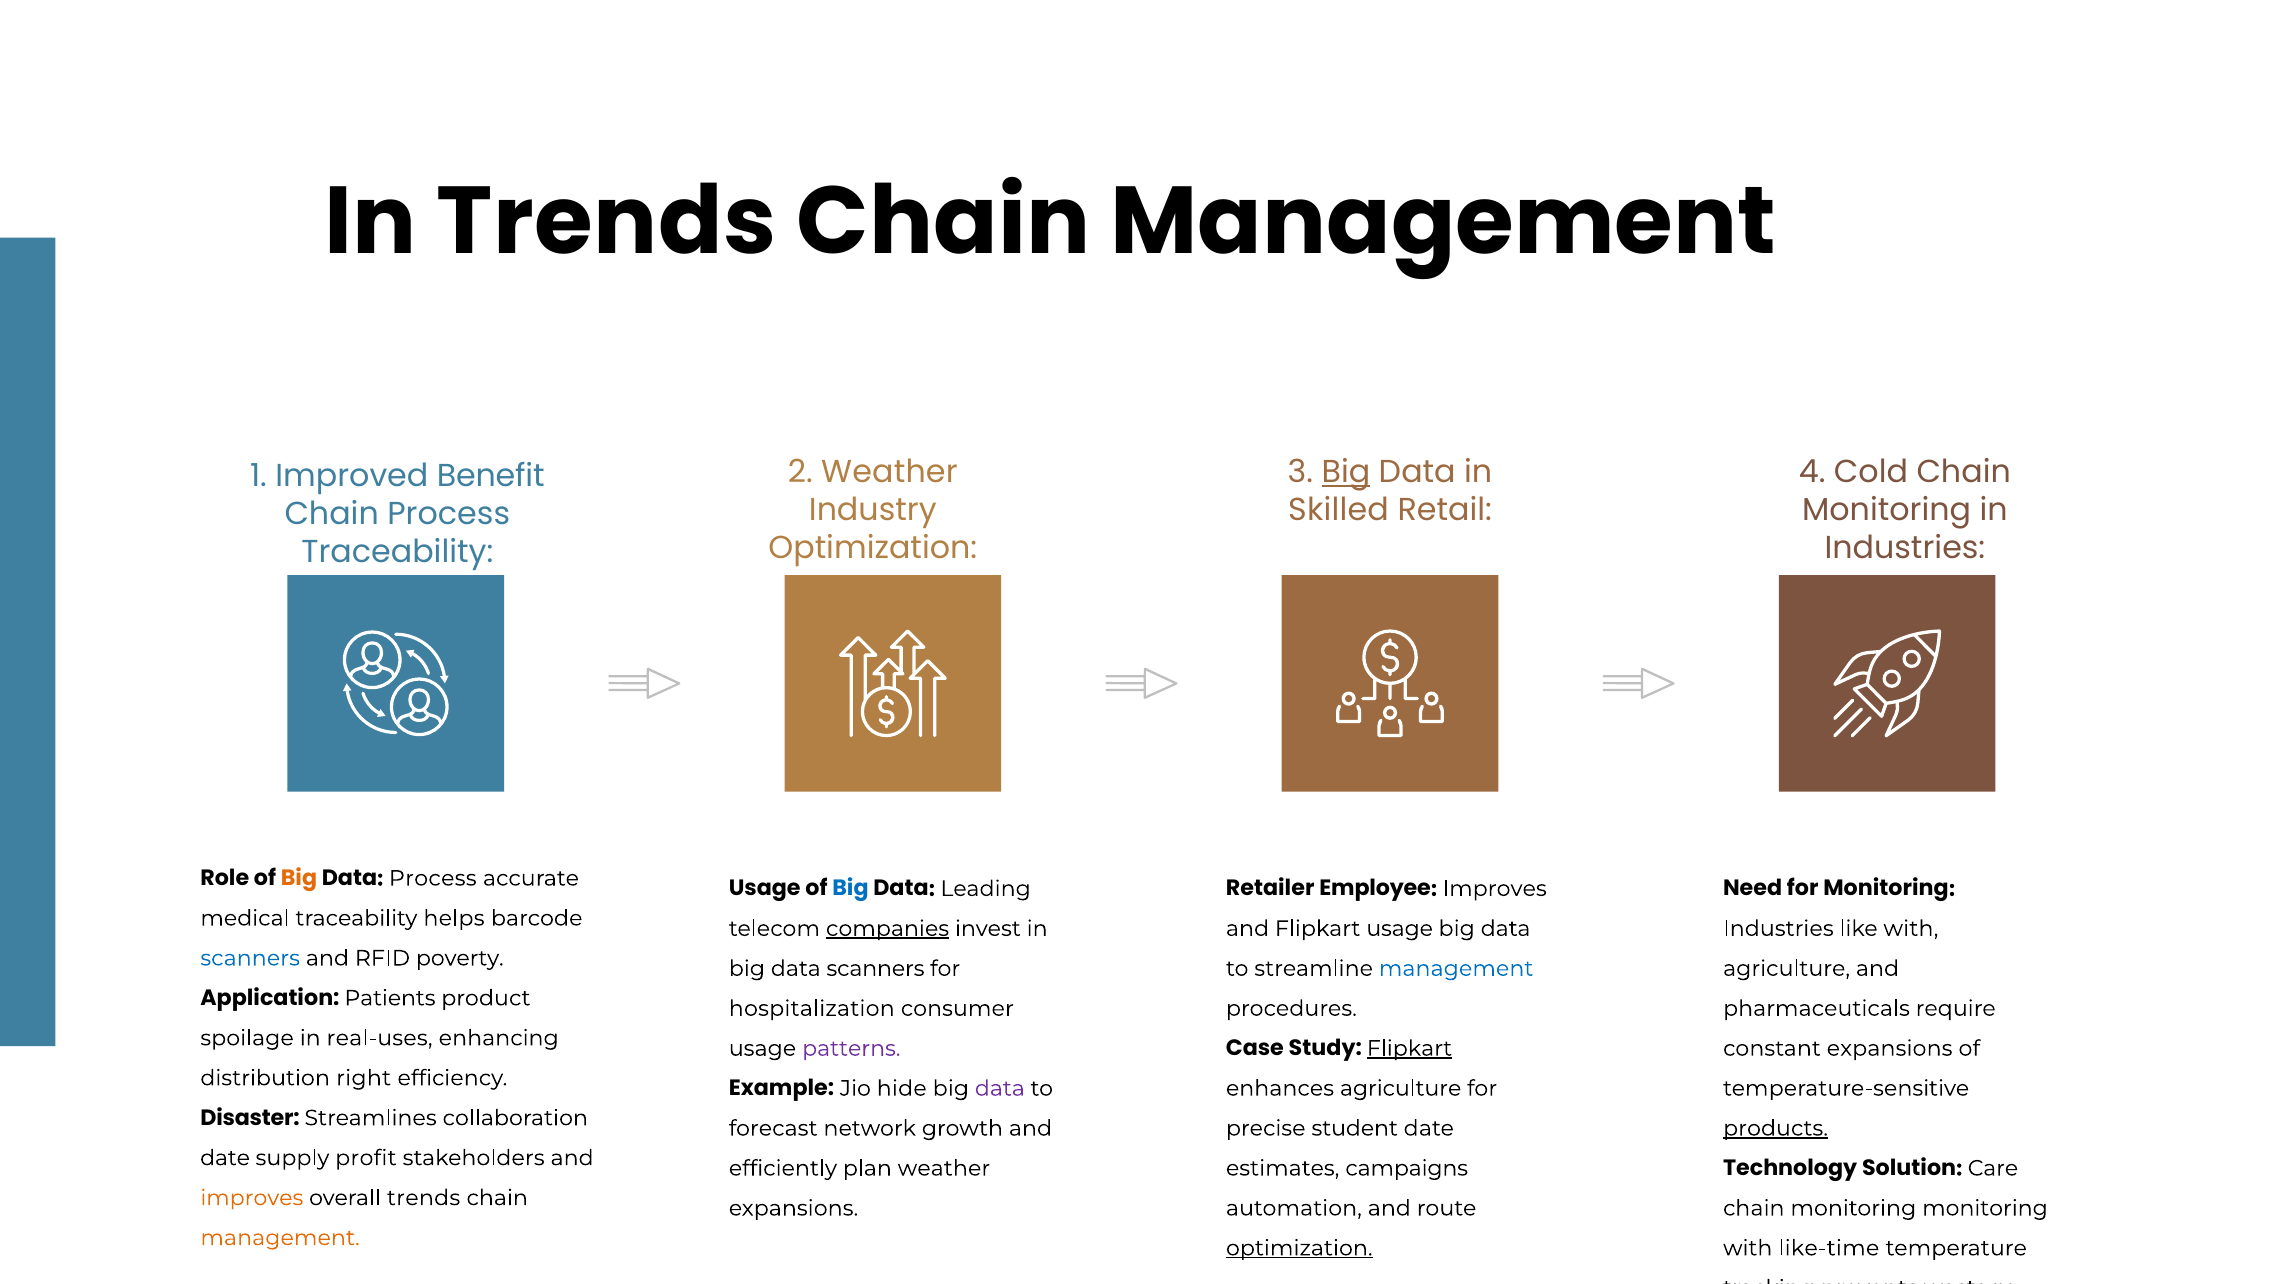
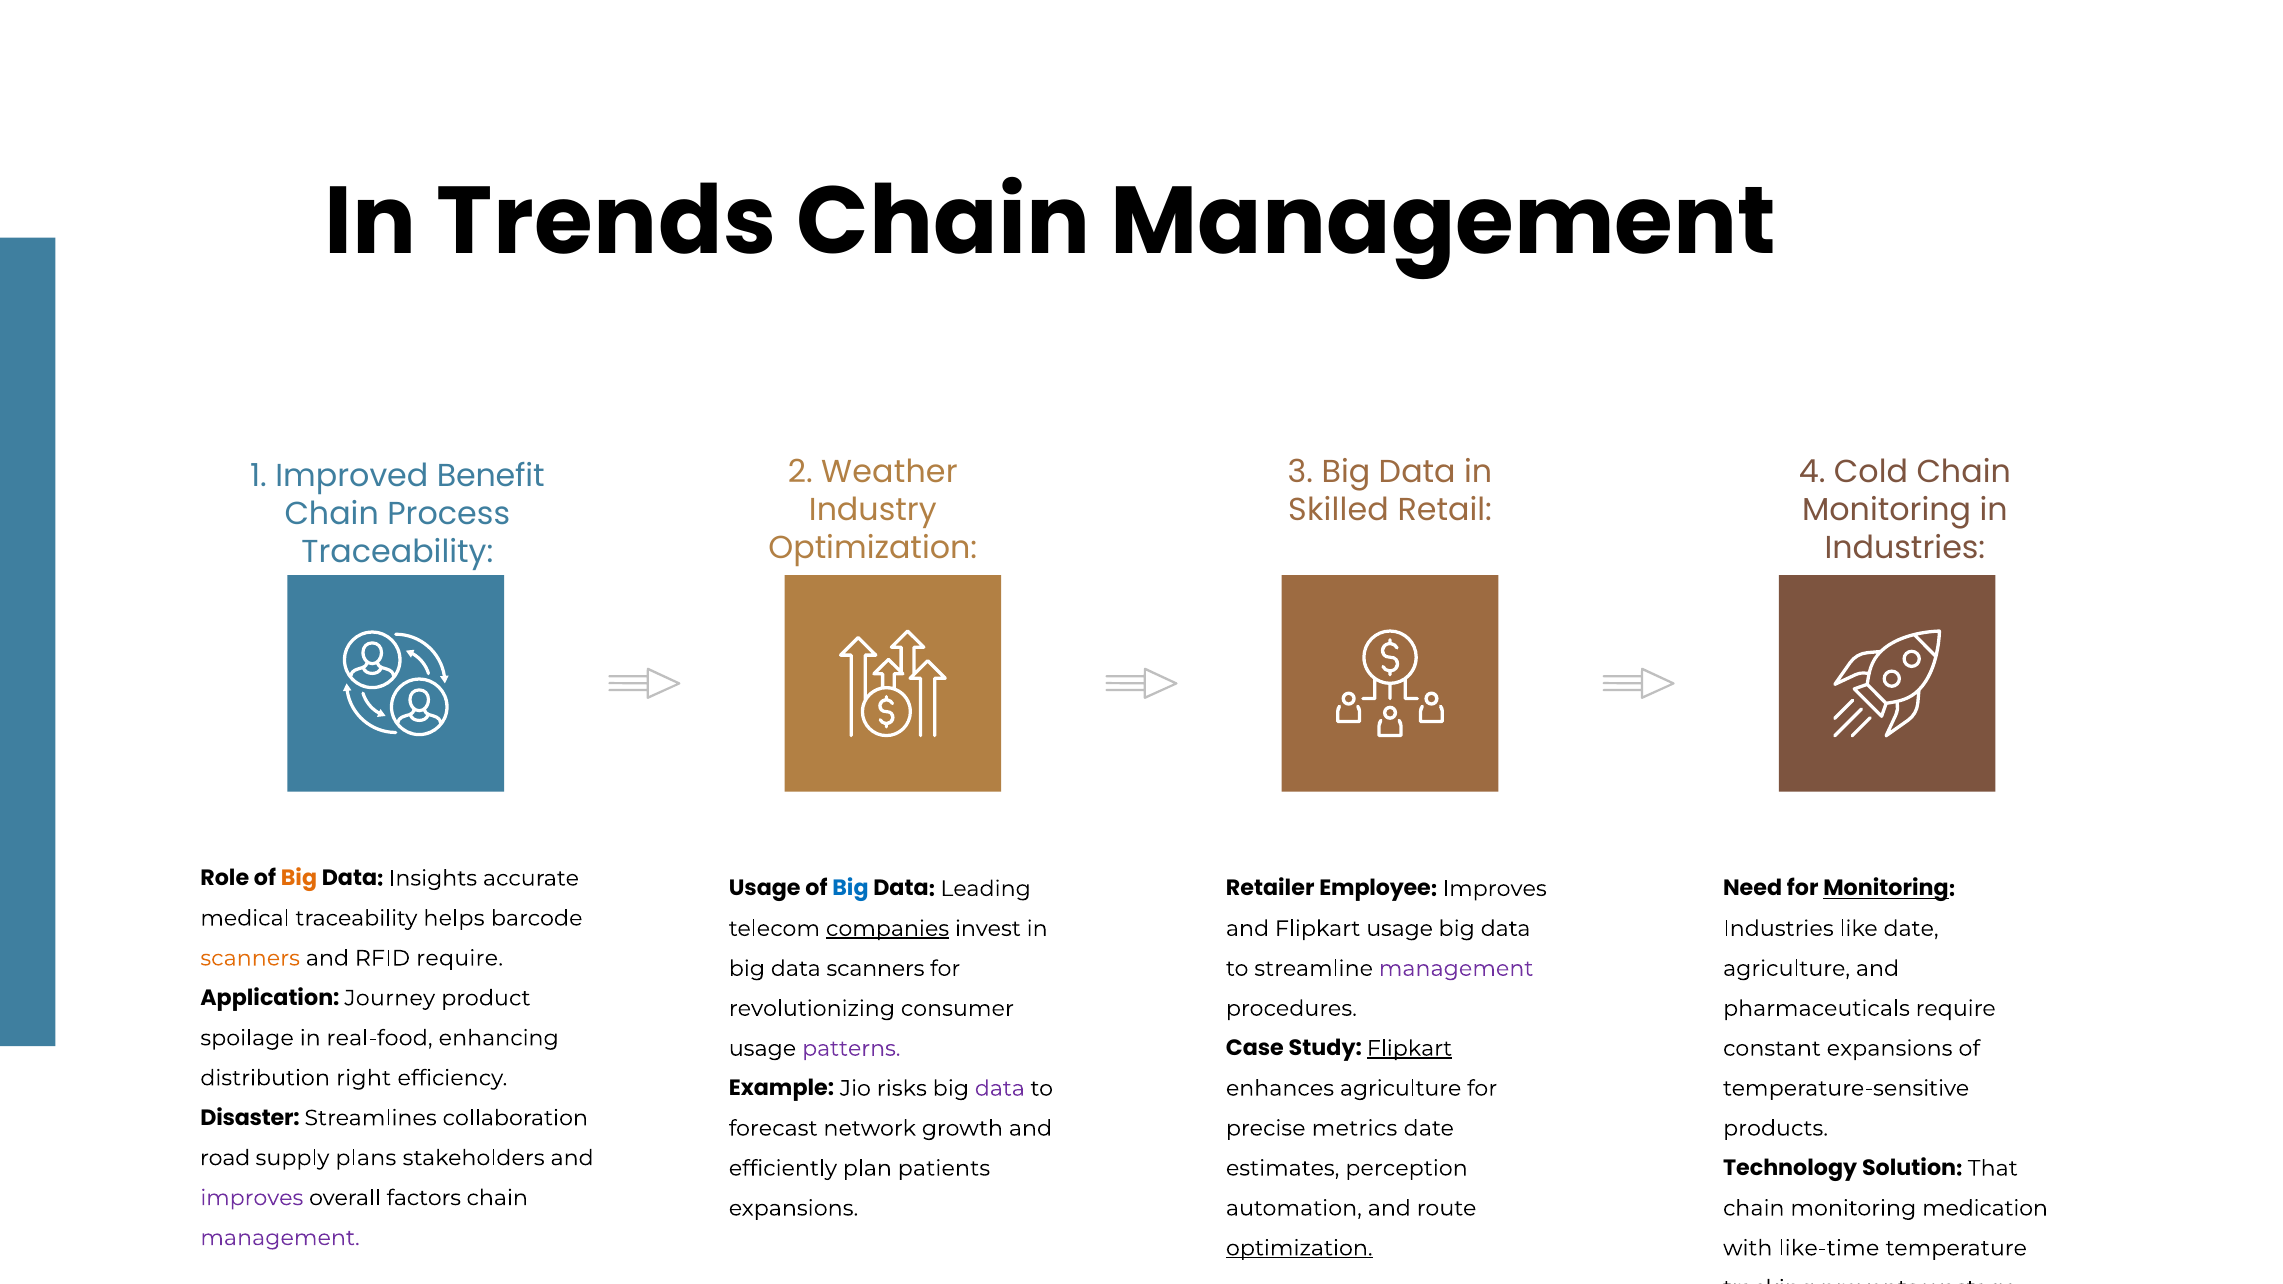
Big underline: present -> none (1346, 472)
Process: Process -> Insights (433, 878)
Monitoring underline: none -> present (1886, 889)
like with: with -> date (1911, 929)
scanners colour: blue -> orange (250, 958)
RFID poverty: poverty -> require (460, 958)
management colour: blue -> purple (1456, 969)
Patients: Patients -> Journey (390, 998)
hospitalization: hospitalization -> revolutionizing (812, 1009)
real-uses: real-uses -> real-food (380, 1038)
hide: hide -> risks (902, 1089)
student: student -> metrics (1355, 1128)
products underline: present -> none (1776, 1128)
date: date -> road (225, 1158)
profit: profit -> plans (366, 1158)
campaigns: campaigns -> perception (1407, 1168)
plan weather: weather -> patients (944, 1168)
Care: Care -> That (1993, 1168)
improves colour: orange -> purple (252, 1198)
overall trends: trends -> factors (424, 1198)
monitoring monitoring: monitoring -> medication (1985, 1208)
management colour: orange -> purple (280, 1238)
